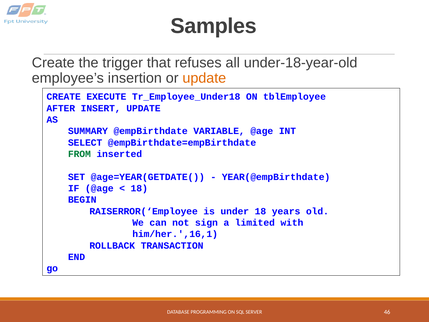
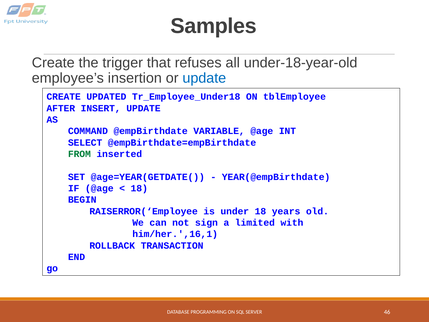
update colour: orange -> blue (204, 78)
EXECUTE: EXECUTE -> UPDATED (106, 97)
SUMMARY: SUMMARY -> COMMAND (88, 131)
